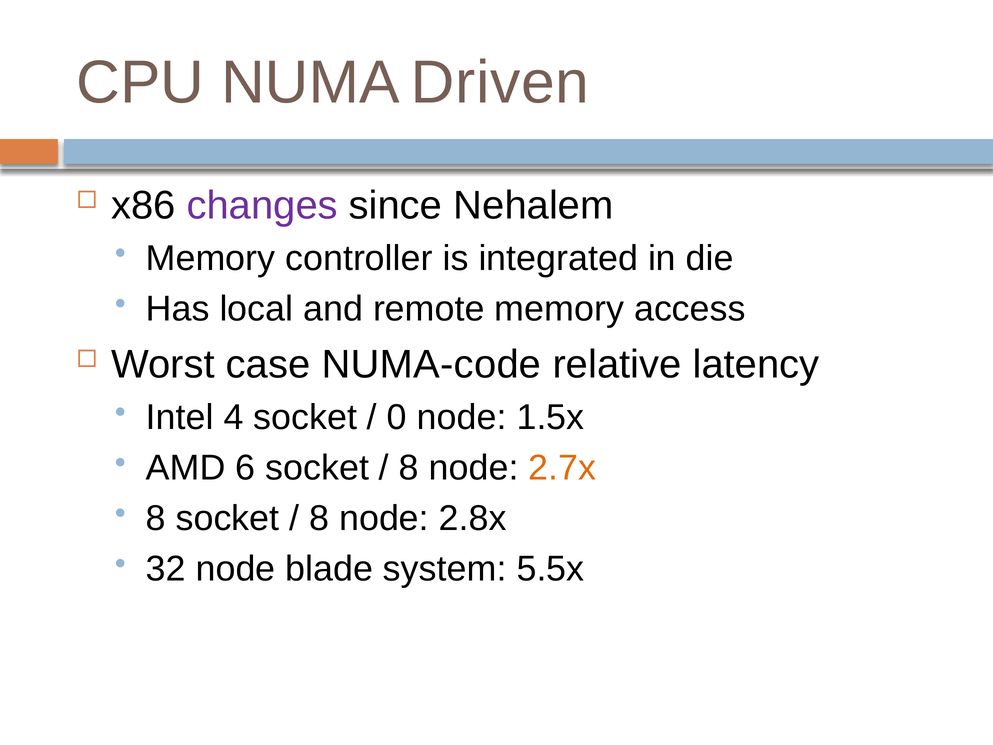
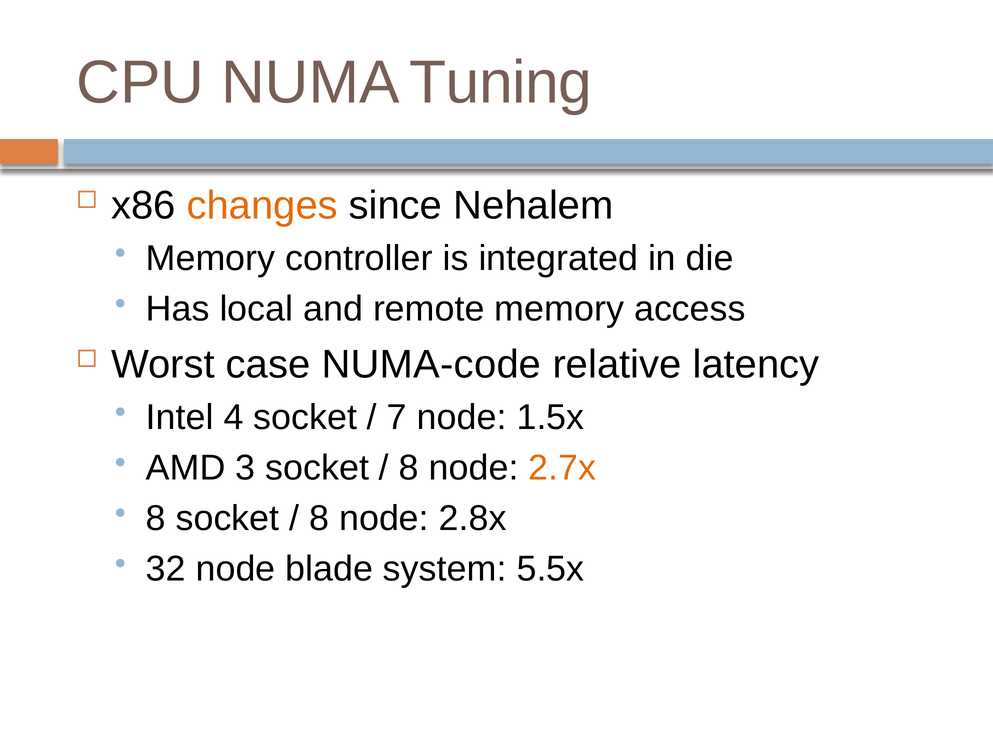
Driven: Driven -> Tuning (501, 83)
changes colour: purple -> orange (262, 205)
0: 0 -> 7 (397, 417)
6: 6 -> 3 (245, 468)
